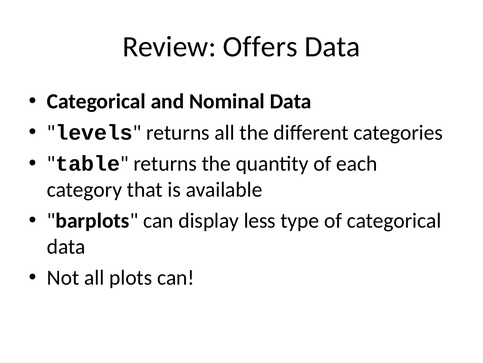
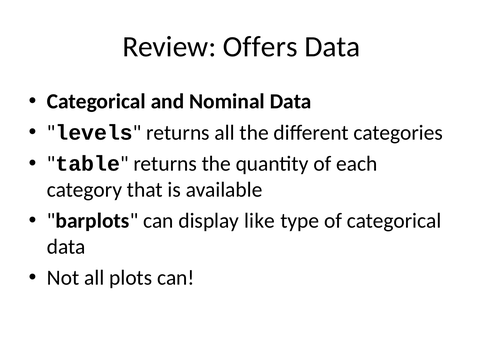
less: less -> like (260, 220)
